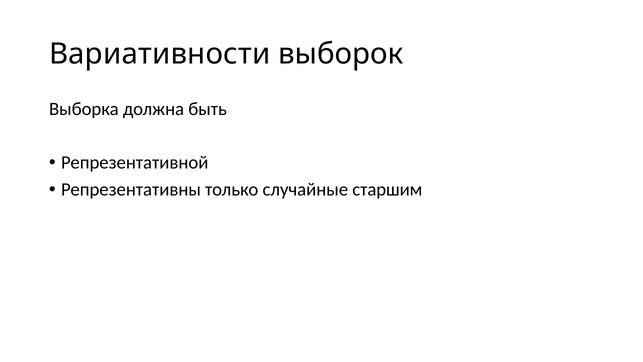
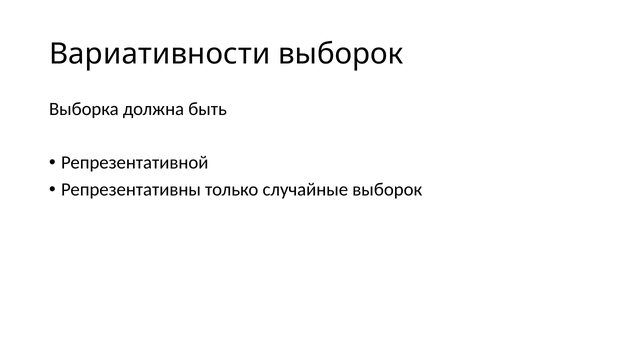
случайные старшим: старшим -> выборок (387, 190)
